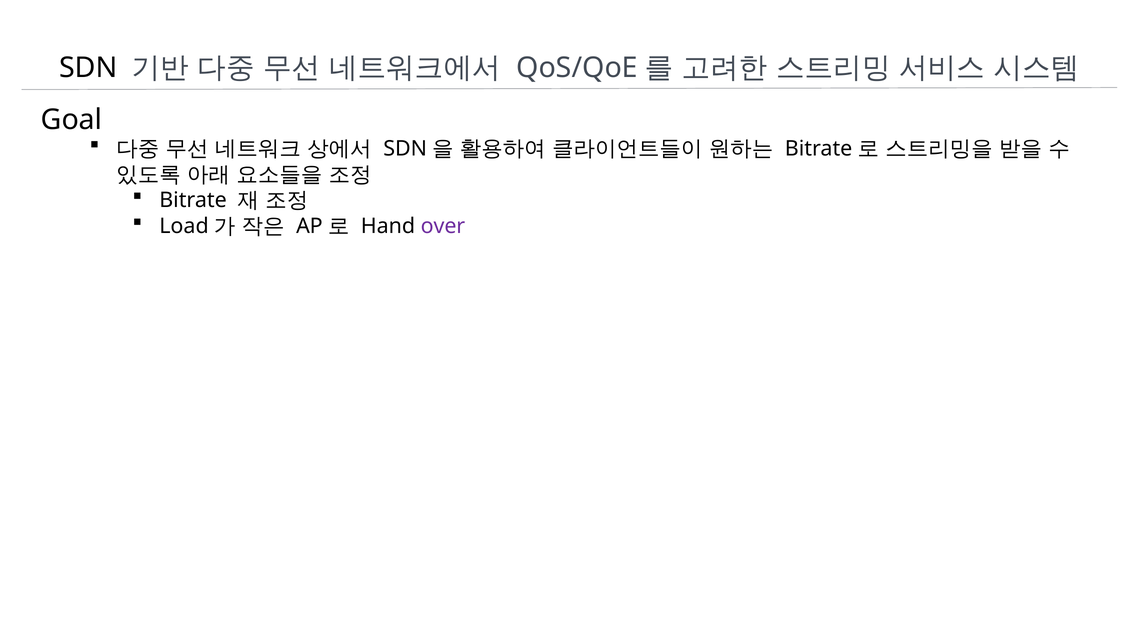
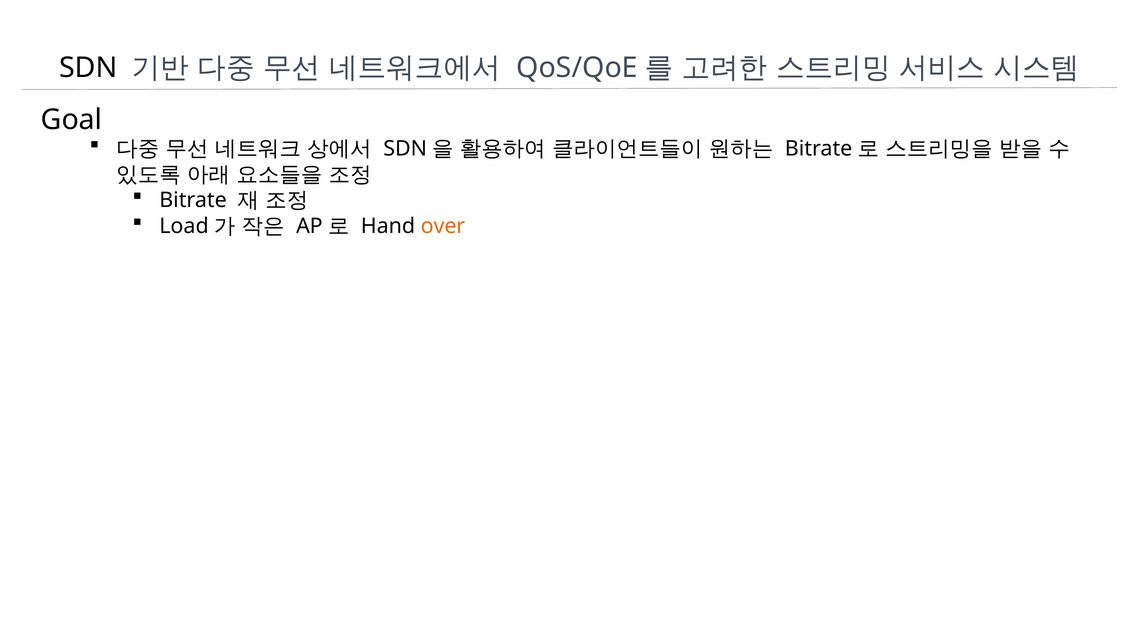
over colour: purple -> orange (443, 226)
